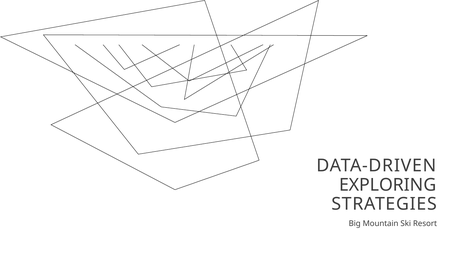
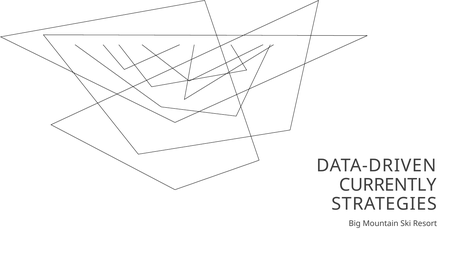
EXPLORING: EXPLORING -> CURRENTLY (388, 185)
